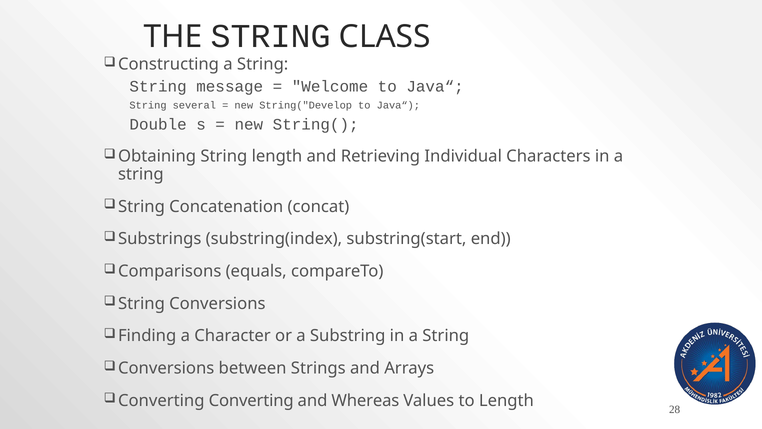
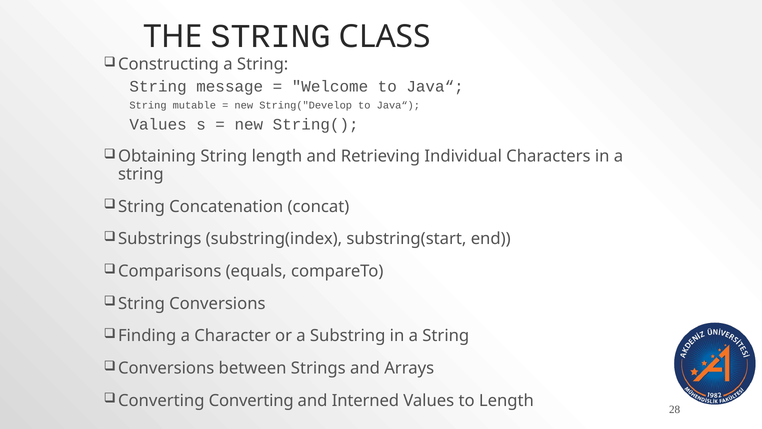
several: several -> mutable (194, 105)
Double: Double -> Values (158, 124)
Whereas: Whereas -> Interned (365, 400)
